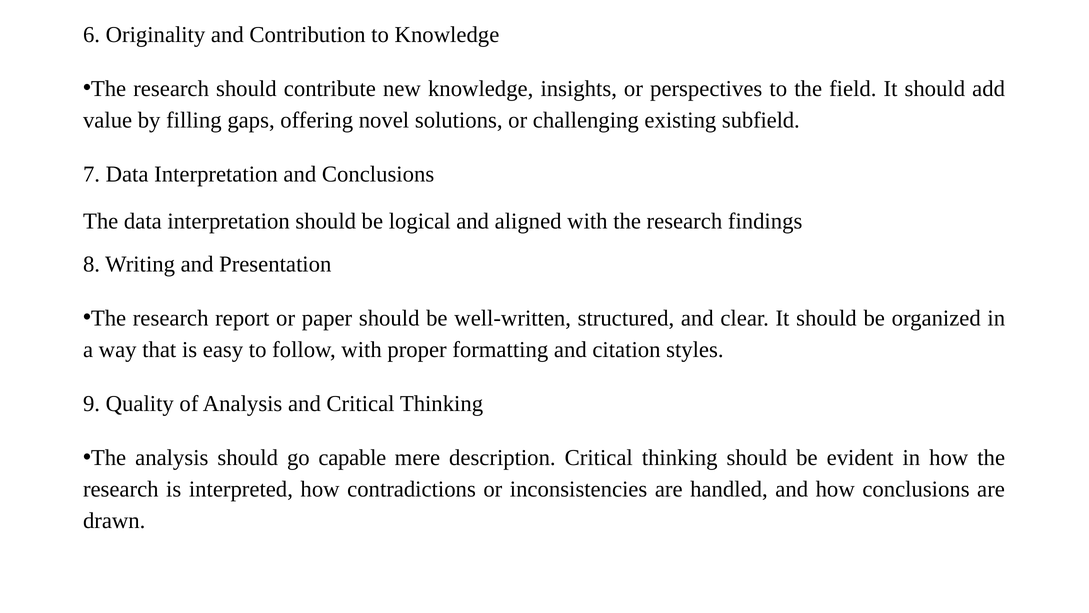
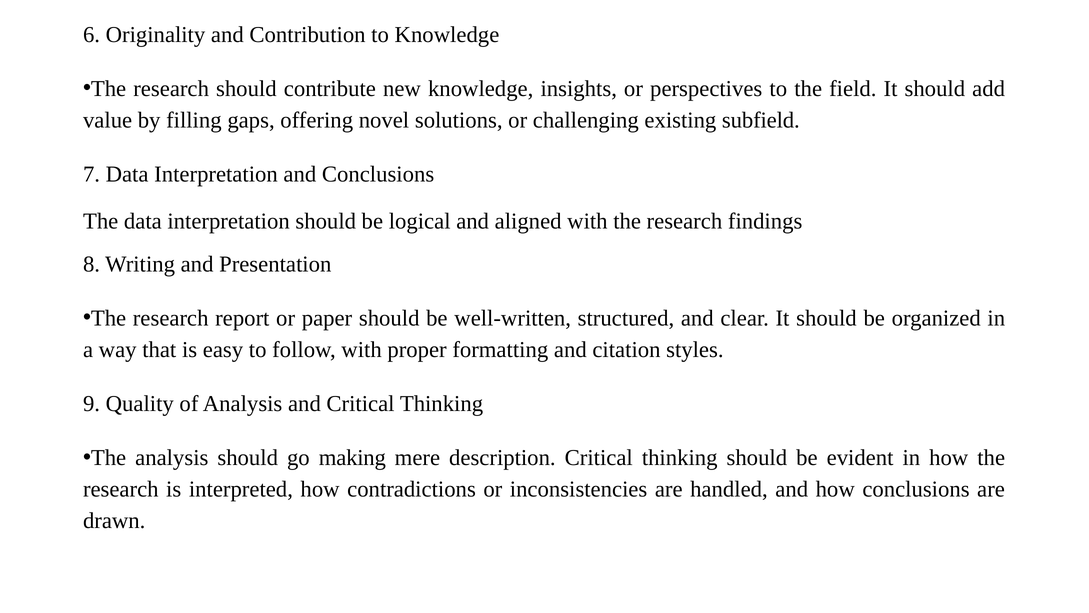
capable: capable -> making (352, 458)
